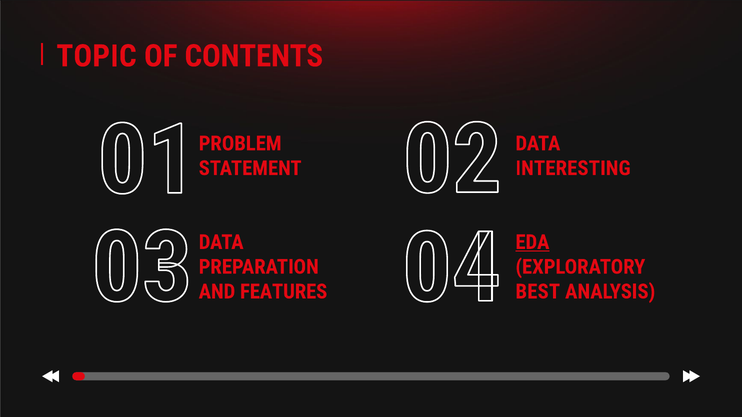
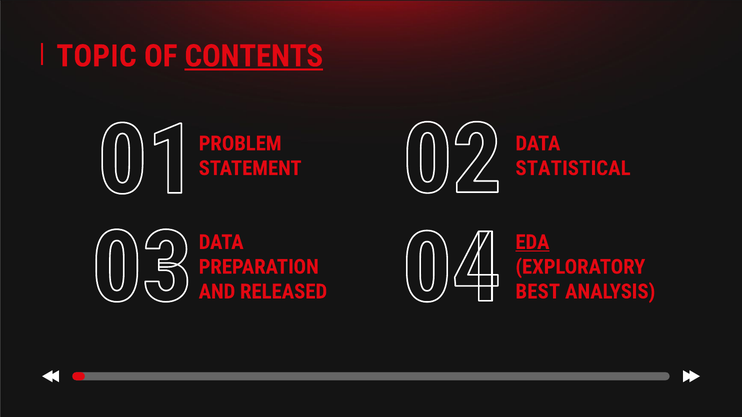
CONTENTS underline: none -> present (254, 56)
INTERESTING: INTERESTING -> STATISTICAL (573, 168)
FEATURES: FEATURES -> RELEASED (284, 292)
